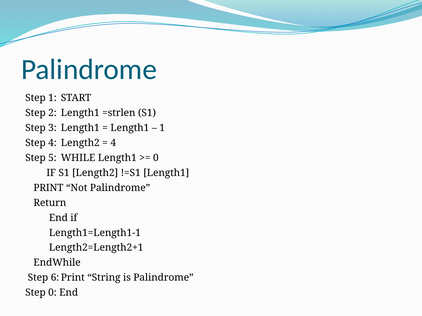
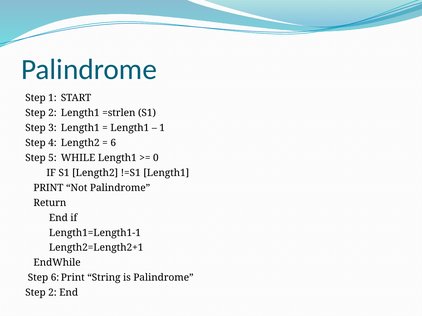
4: 4 -> 6 (113, 143)
0: 0 -> 2 (52, 293)
